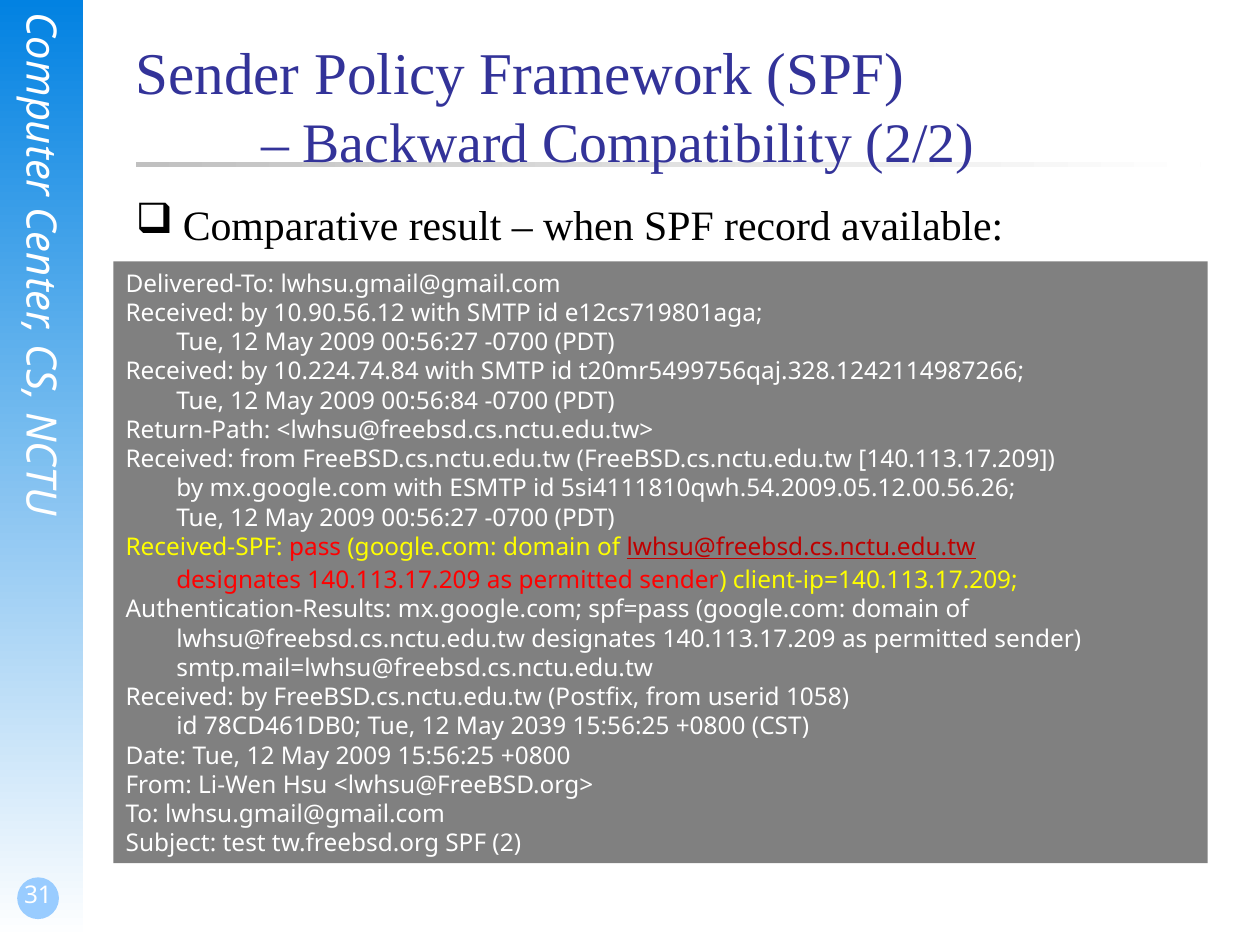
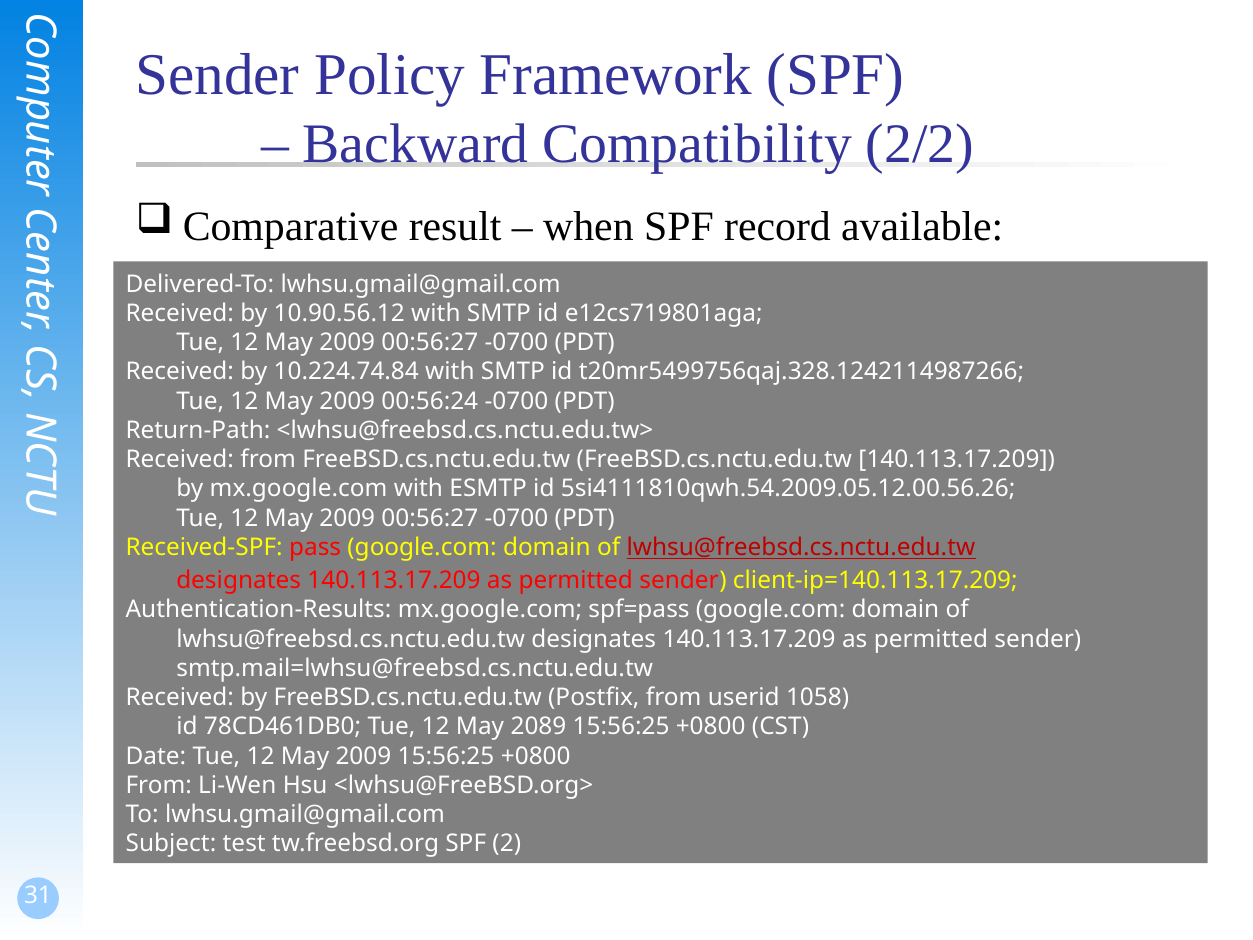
00:56:84: 00:56:84 -> 00:56:24 (430, 401)
2039: 2039 -> 2089 (538, 727)
